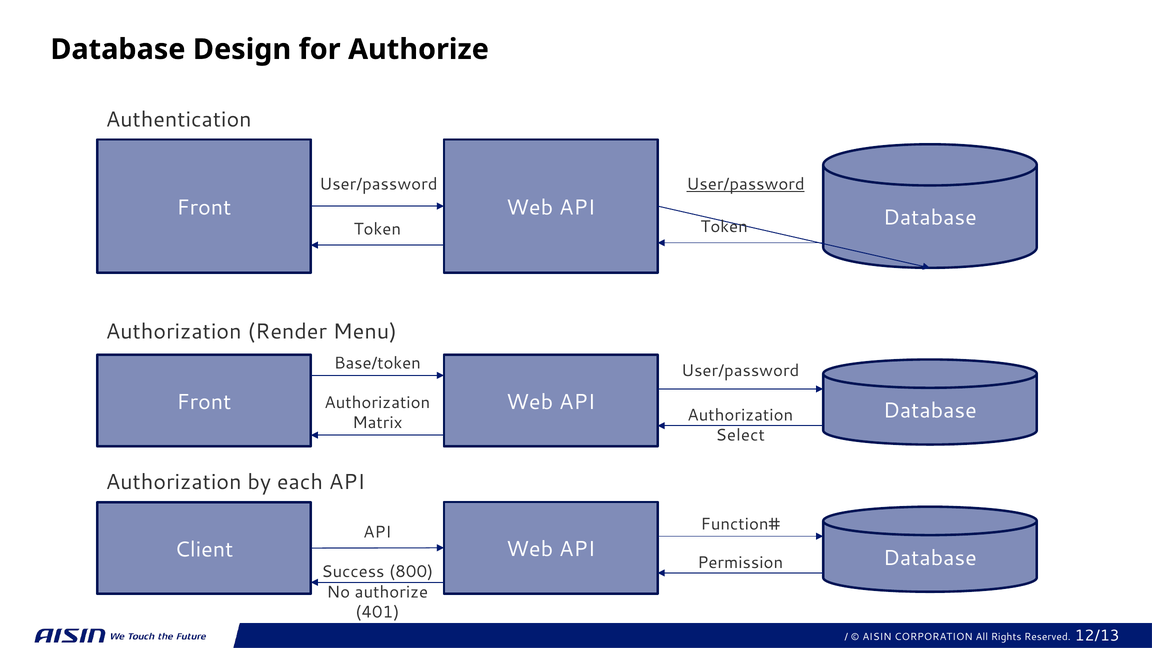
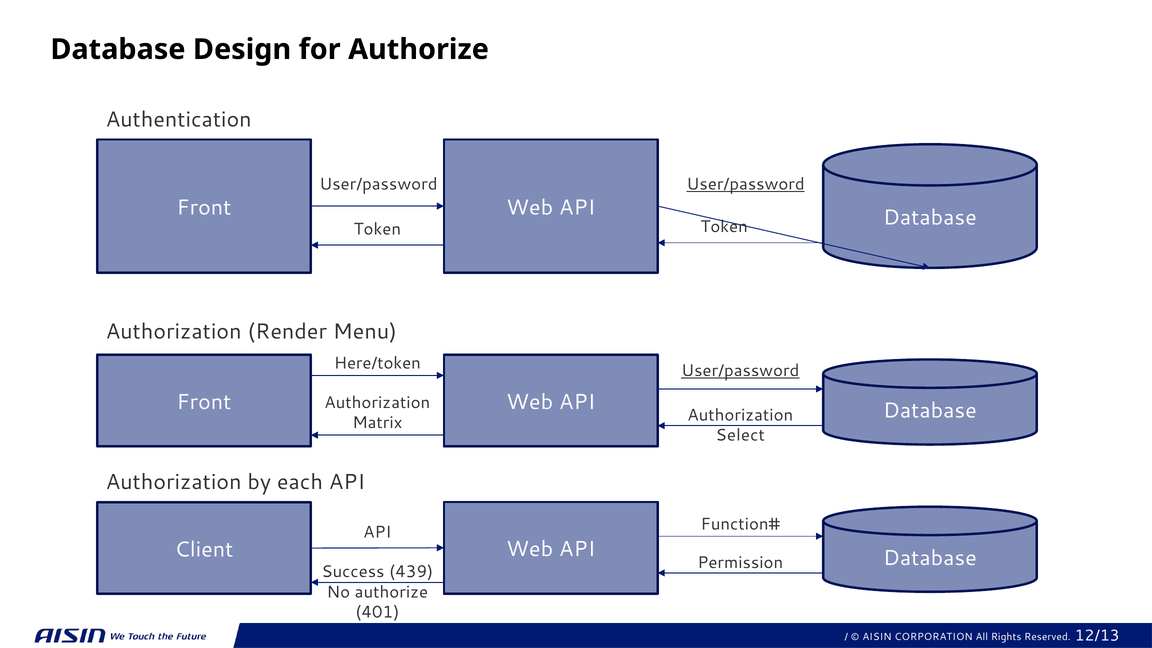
Base/token: Base/token -> Here/token (377, 363)
User/password underline: none -> present (740, 371)
800: 800 -> 439 (411, 572)
